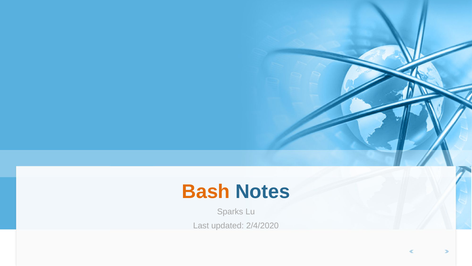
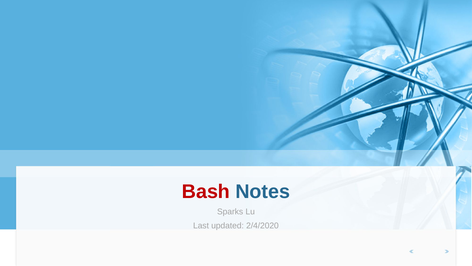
Bash colour: orange -> red (206, 191)
